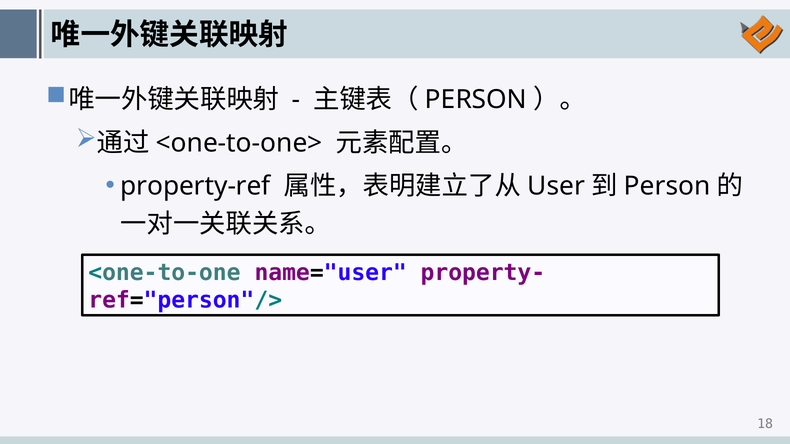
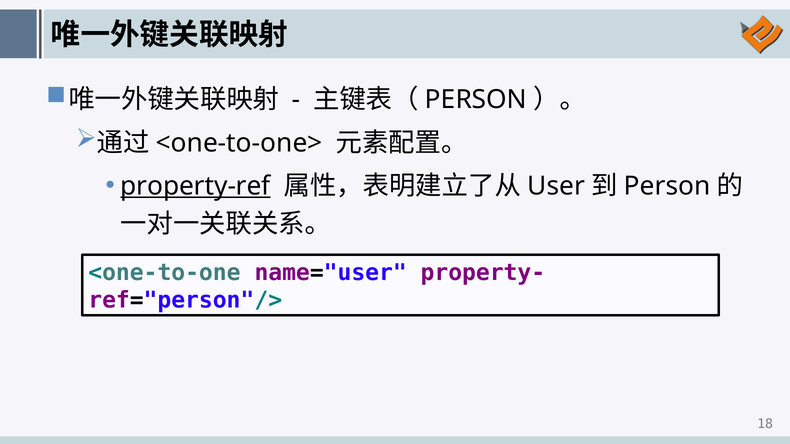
property-ref underline: none -> present (195, 186)
